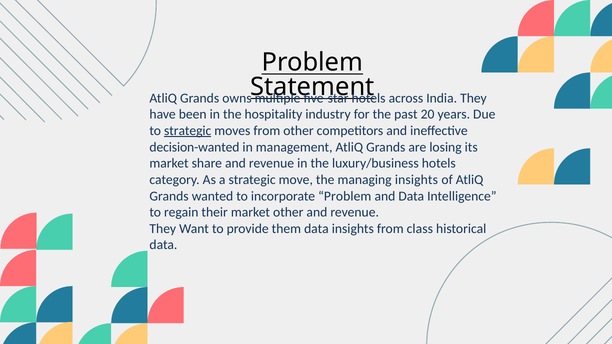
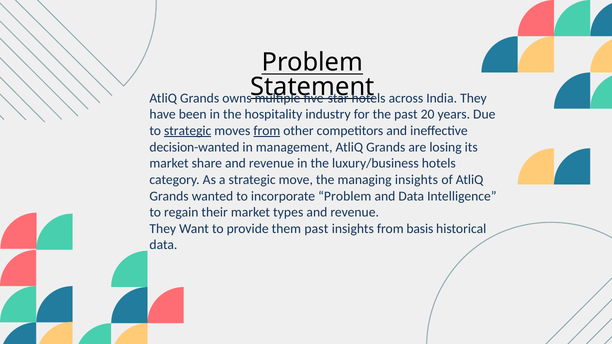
from underline: none -> present (267, 131)
market other: other -> types (288, 212)
them data: data -> past (316, 229)
class: class -> basis (420, 229)
